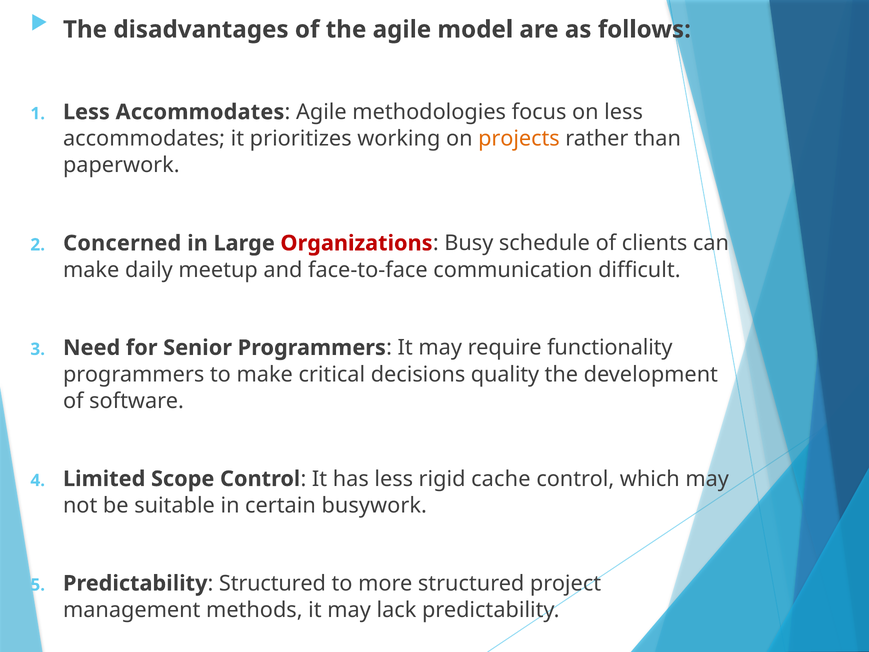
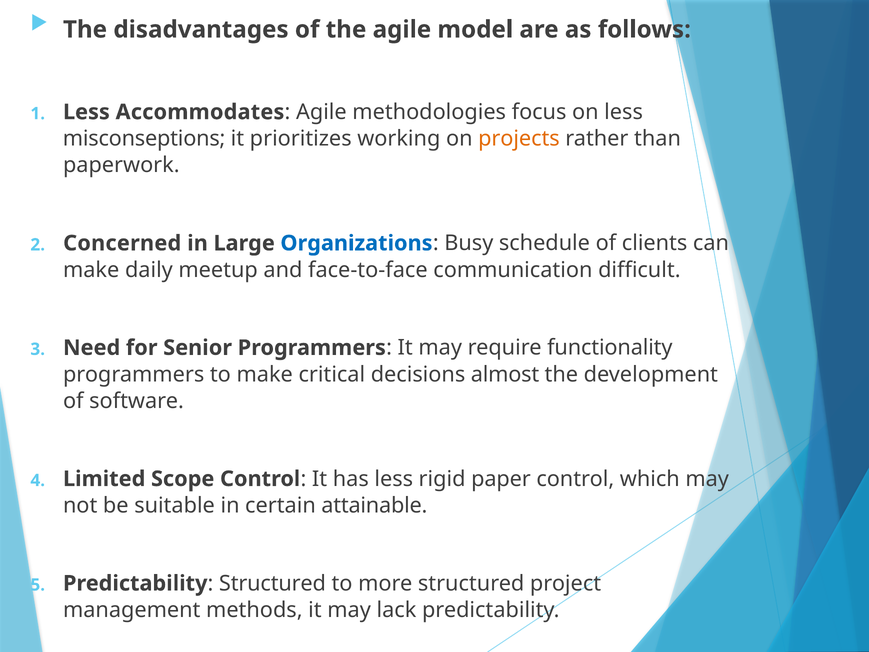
accommodates: accommodates -> misconseptions (144, 139)
Organizations colour: red -> blue (356, 243)
quality: quality -> almost (505, 374)
cache: cache -> paper (501, 479)
busywork: busywork -> attainable (374, 505)
